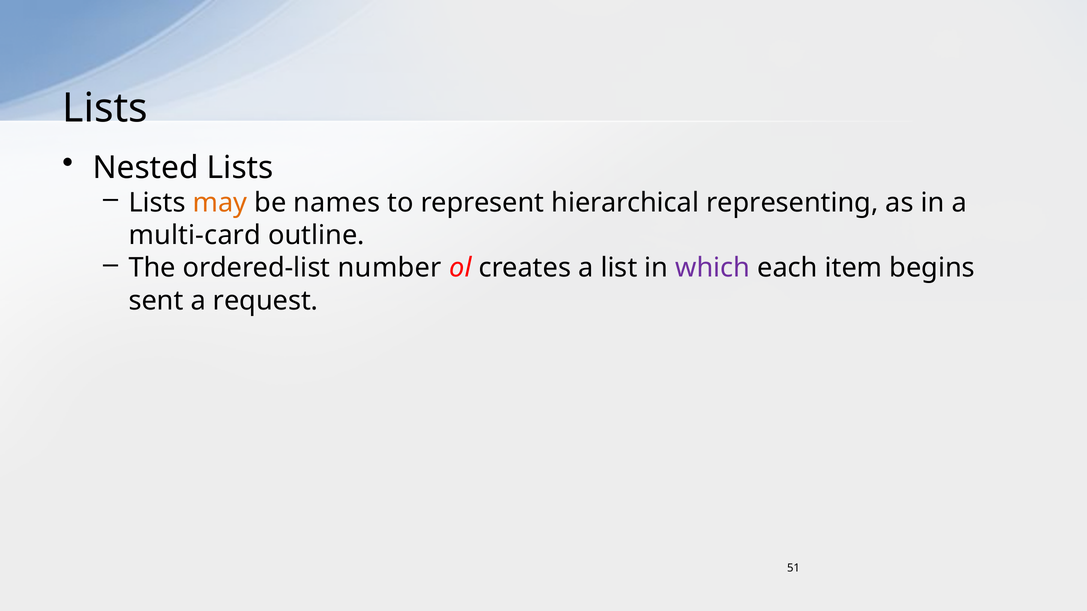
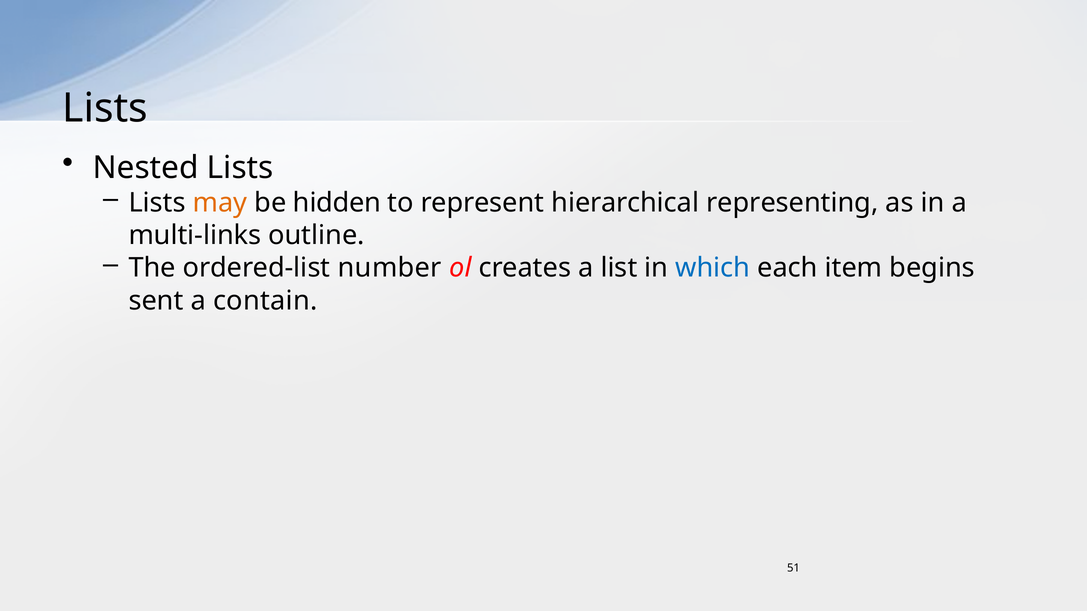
names: names -> hidden (337, 203)
multi-card: multi-card -> multi-links (195, 236)
which colour: purple -> blue (713, 268)
request: request -> contain (265, 301)
